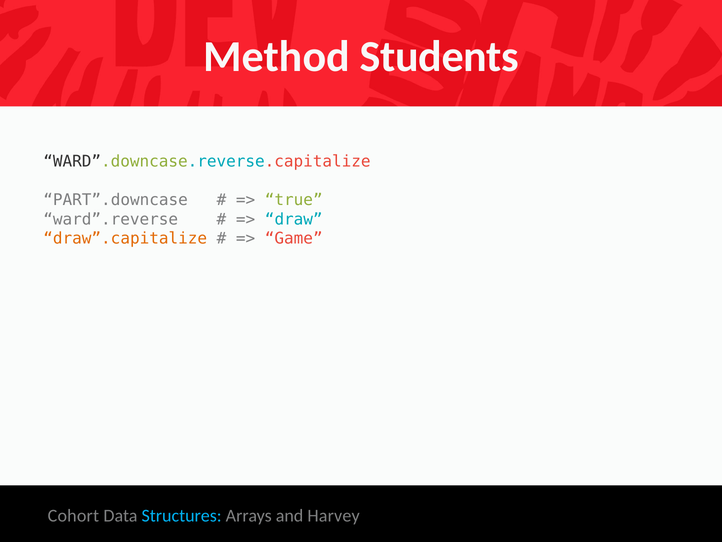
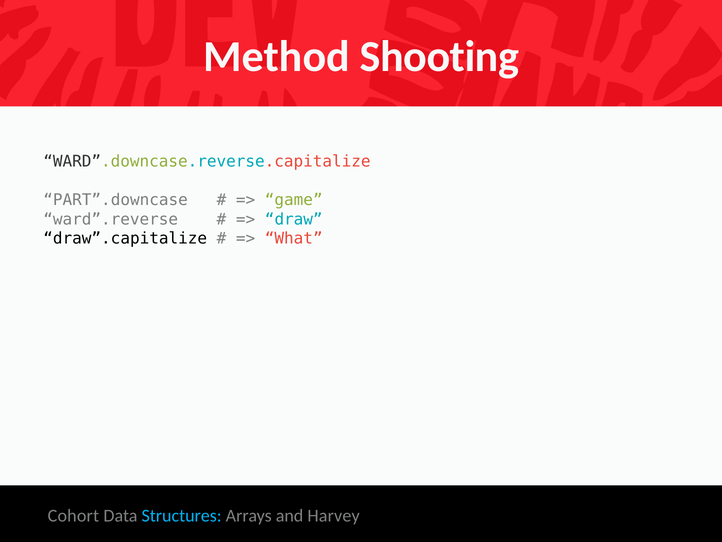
Students: Students -> Shooting (439, 57)
true: true -> game (294, 200)
draw”.capitalize colour: orange -> black (125, 238)
Game: Game -> What (294, 238)
